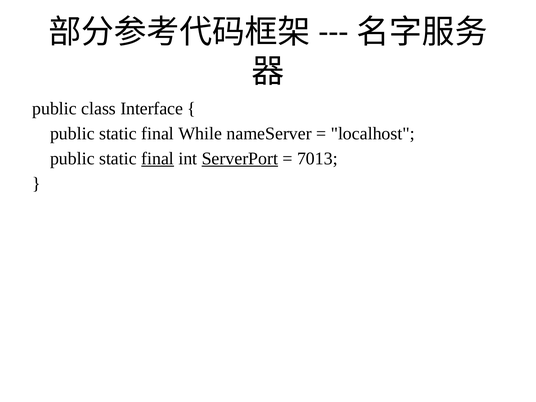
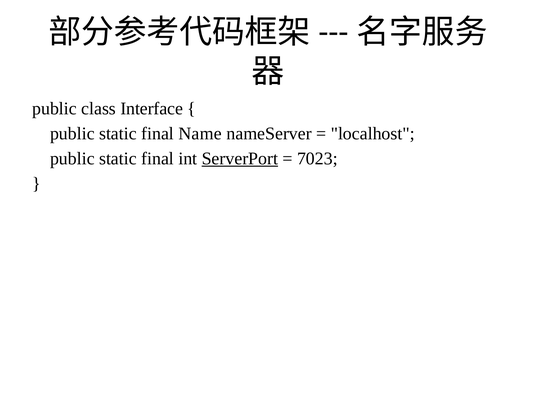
While: While -> Name (200, 133)
final underline: present -> none (158, 158)
7013: 7013 -> 7023 (317, 158)
